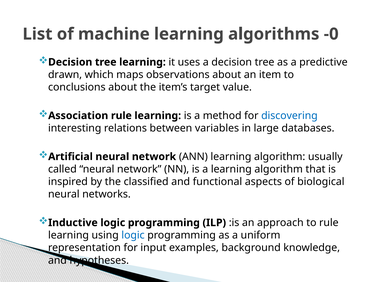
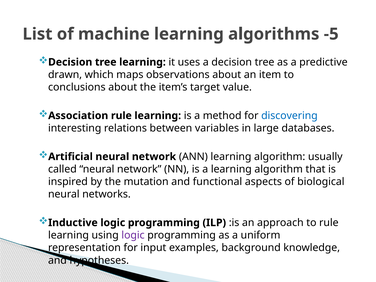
-0: -0 -> -5 (331, 34)
classified: classified -> mutation (146, 182)
logic colour: blue -> purple (133, 235)
